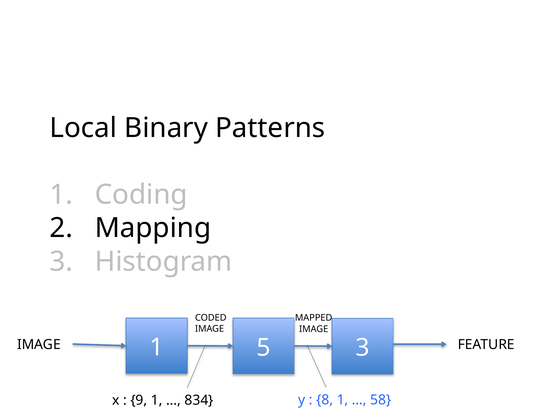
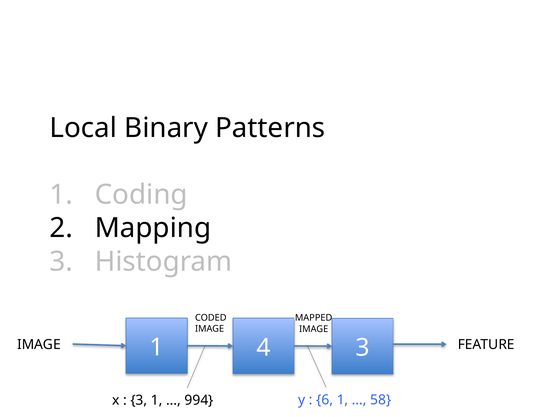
5: 5 -> 4 (264, 348)
9: 9 -> 3 (139, 400)
834: 834 -> 994 (199, 400)
8: 8 -> 6 (325, 400)
